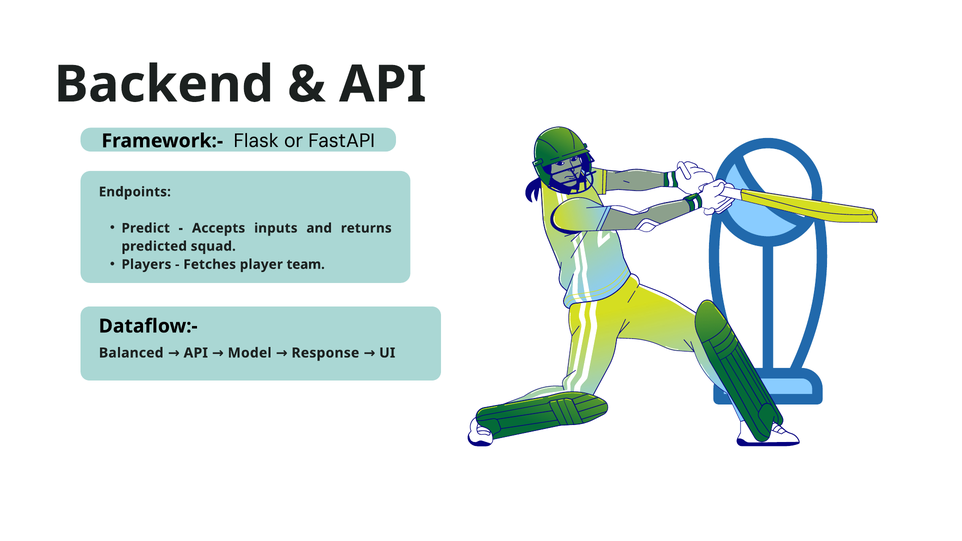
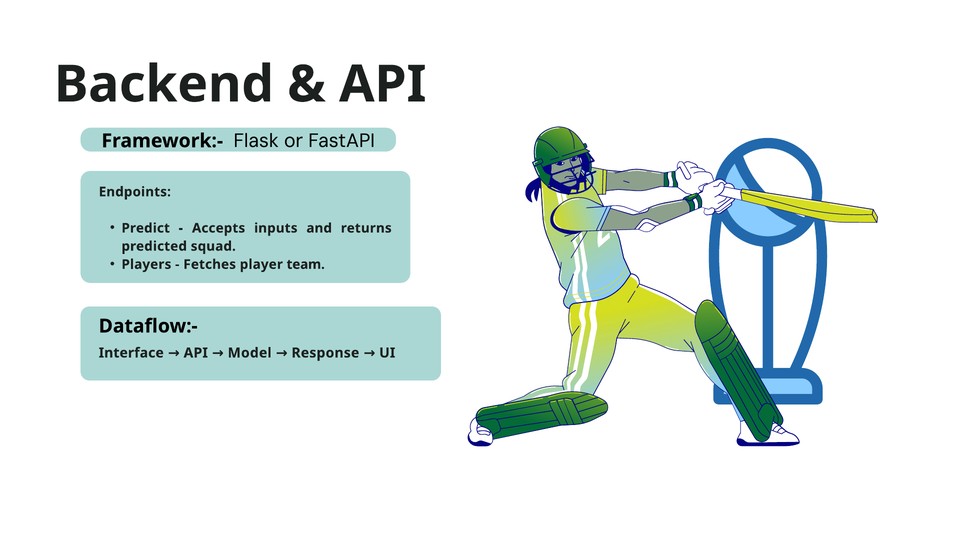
Balanced: Balanced -> Interface (131, 353)
